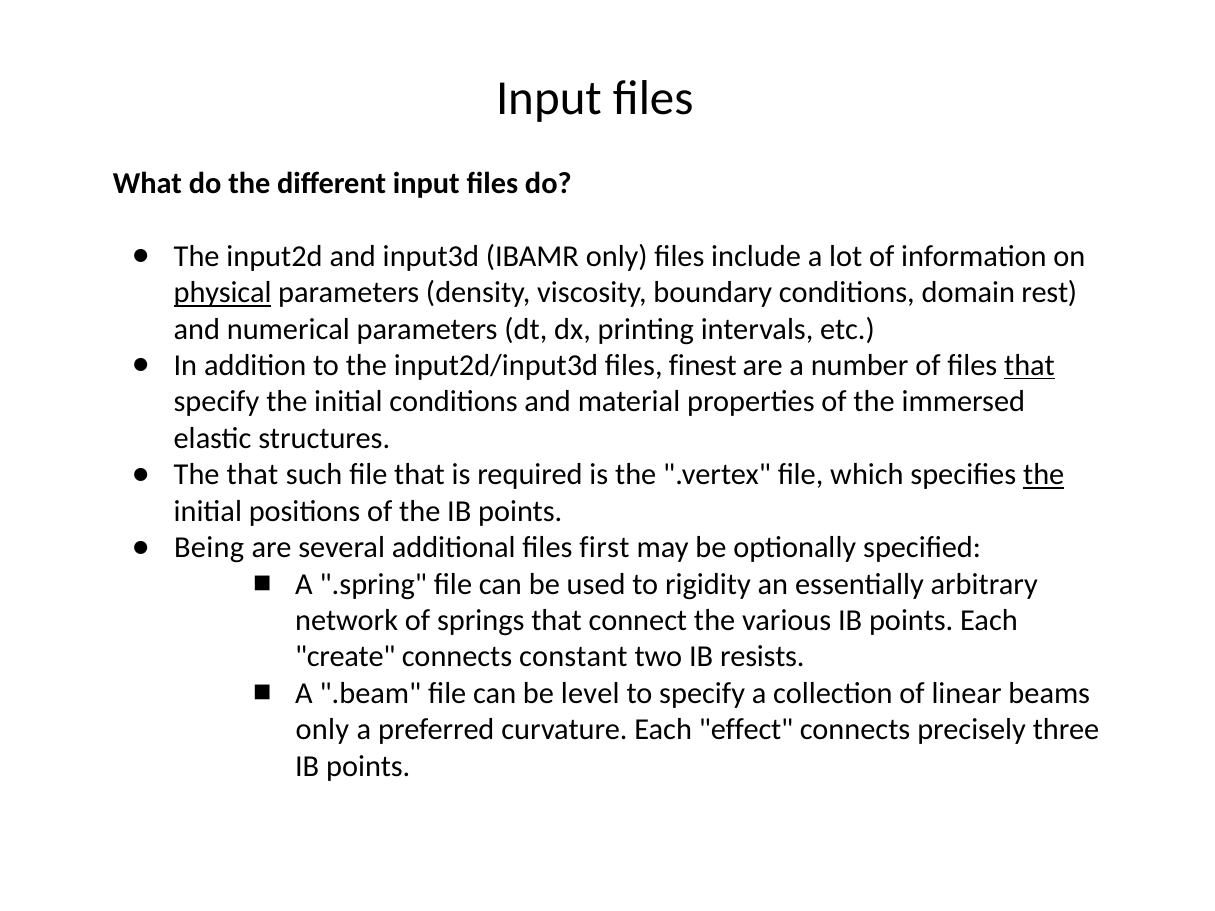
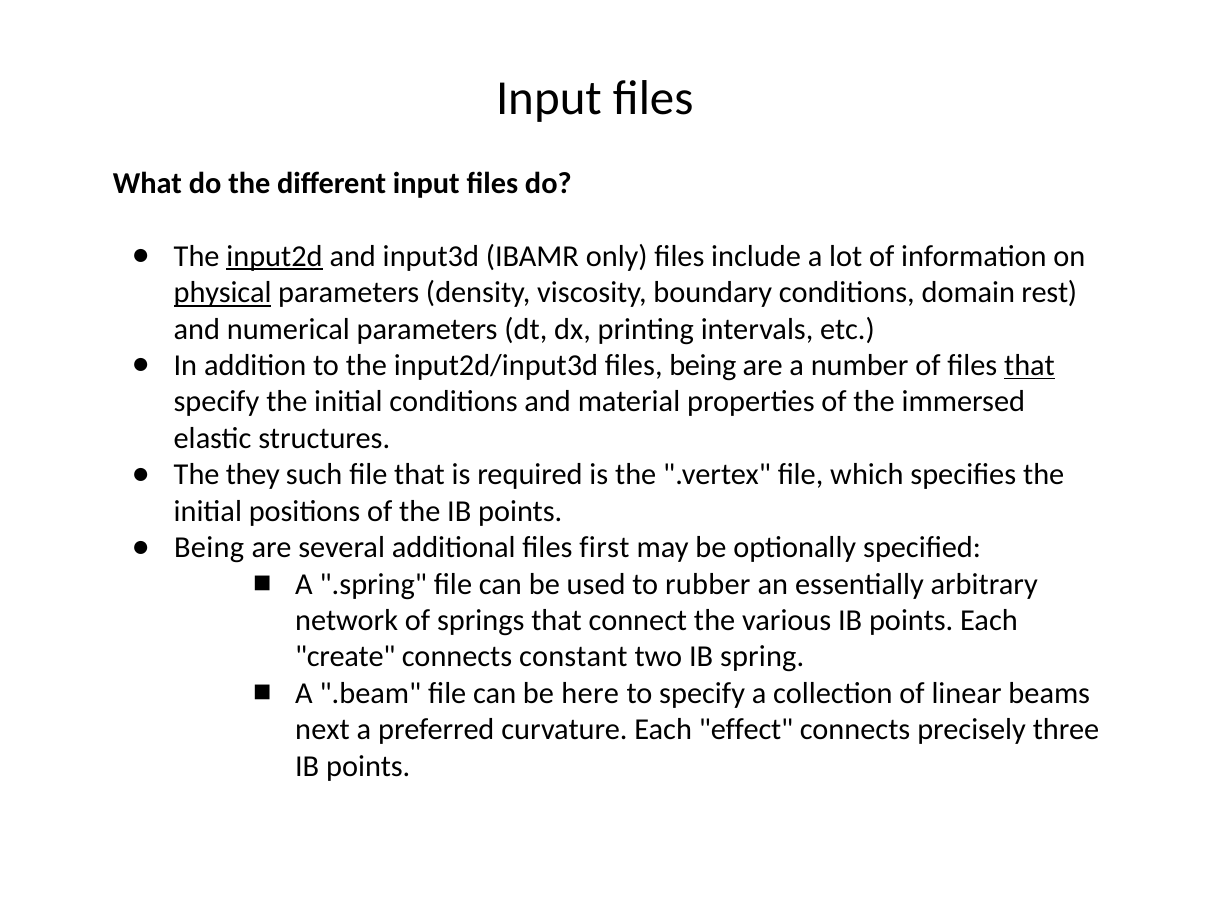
input2d underline: none -> present (275, 256)
files finest: finest -> being (703, 366)
The that: that -> they (253, 475)
the underline: present -> none (1044, 475)
rigidity: rigidity -> rubber (708, 584)
resists: resists -> spring (762, 657)
level: level -> here (590, 694)
only: only -> next (323, 730)
